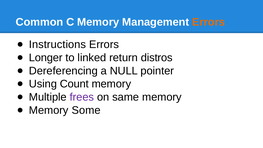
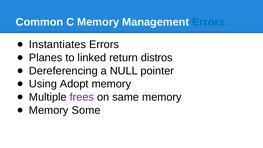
Errors colour: orange -> blue (209, 22)
Instructions: Instructions -> Instantiates (57, 44)
Longer: Longer -> Planes (46, 58)
Count: Count -> Adopt (74, 84)
